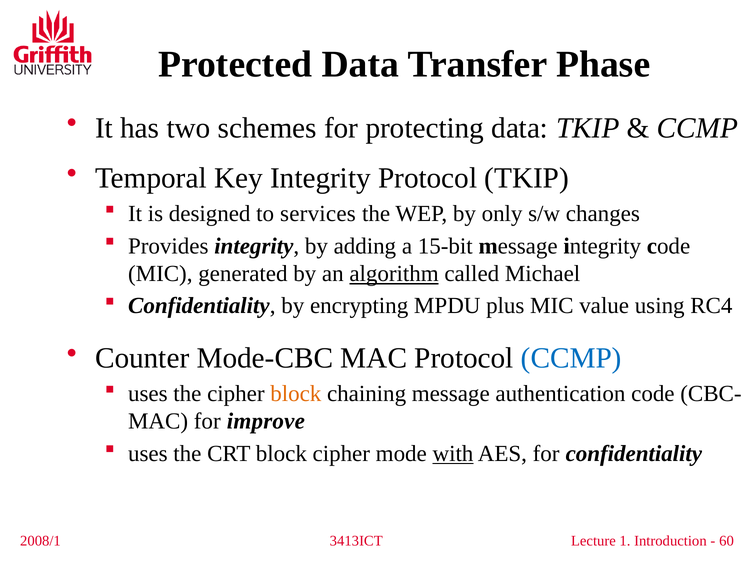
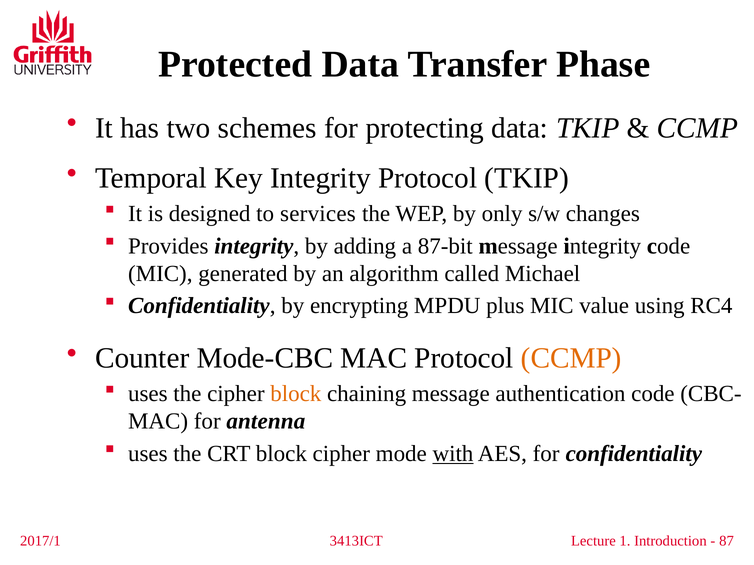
15-bit: 15-bit -> 87-bit (445, 246)
algorithm underline: present -> none (394, 274)
CCMP colour: blue -> orange (571, 359)
improve: improve -> antenna (266, 422)
2008/1: 2008/1 -> 2017/1 (40, 541)
60: 60 -> 87 (727, 541)
